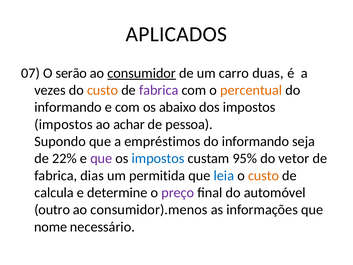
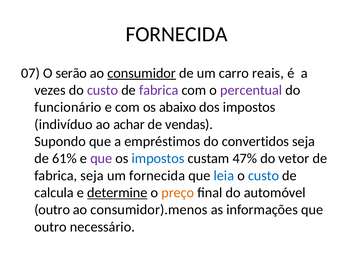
APLICADOS: APLICADOS -> FORNECIDA (177, 34)
duas: duas -> reais (268, 73)
custo colour: orange -> purple (103, 90)
percentual colour: orange -> purple (251, 90)
informando: informando -> funcionário (68, 107)
impostos: impostos -> indivíduo (64, 124)
pessoa: pessoa -> vendas (189, 124)
informando: informando -> convertidos (255, 141)
22%: 22% -> 61% (64, 158)
95%: 95% -> 47% (245, 158)
fabrica dias: dias -> seja (92, 175)
um permitida: permitida -> fornecida (157, 175)
custo colour: orange -> blue (264, 175)
determine underline: none -> present (117, 193)
preço colour: purple -> orange (178, 193)
nome: nome -> outro (51, 227)
